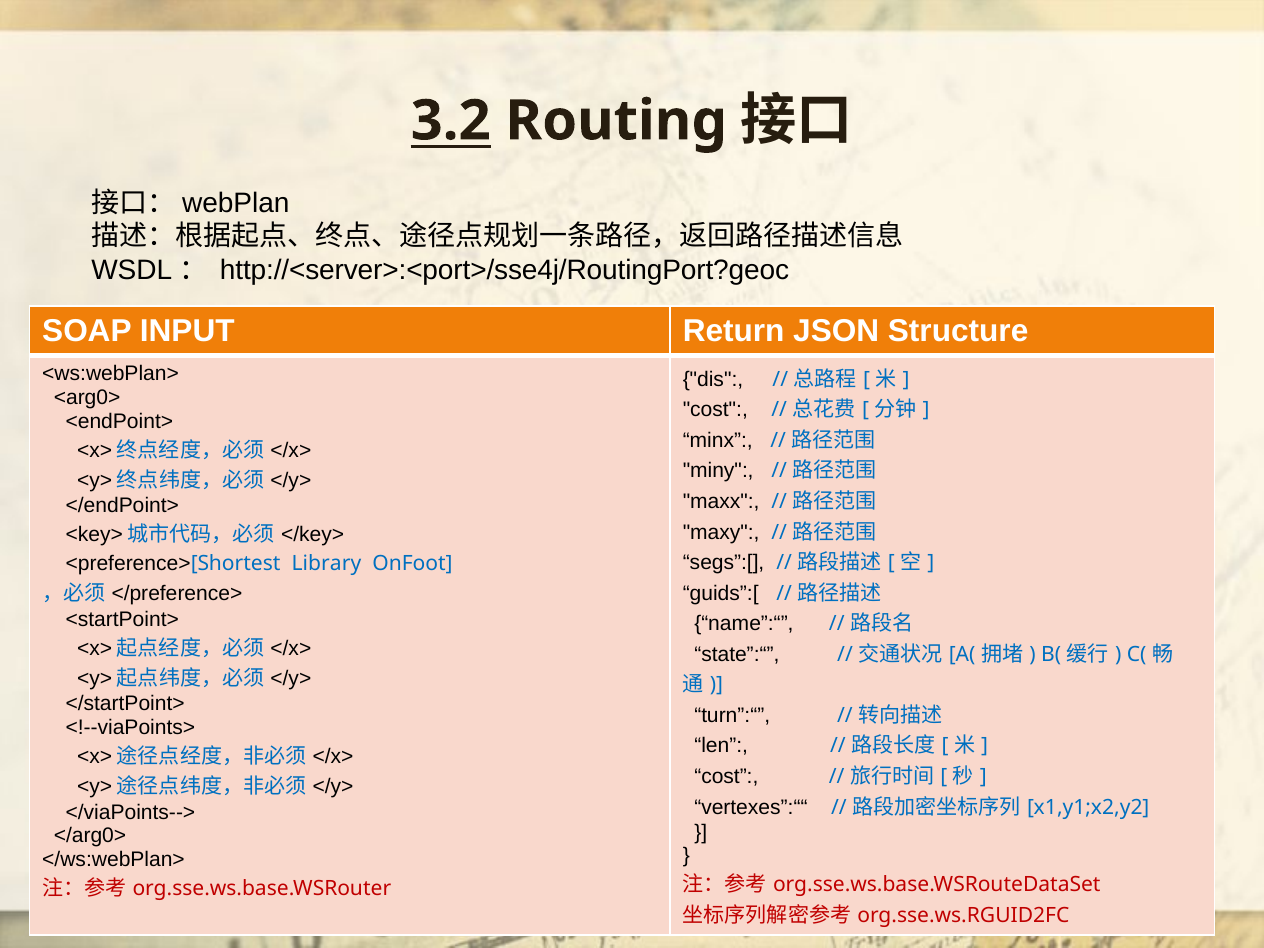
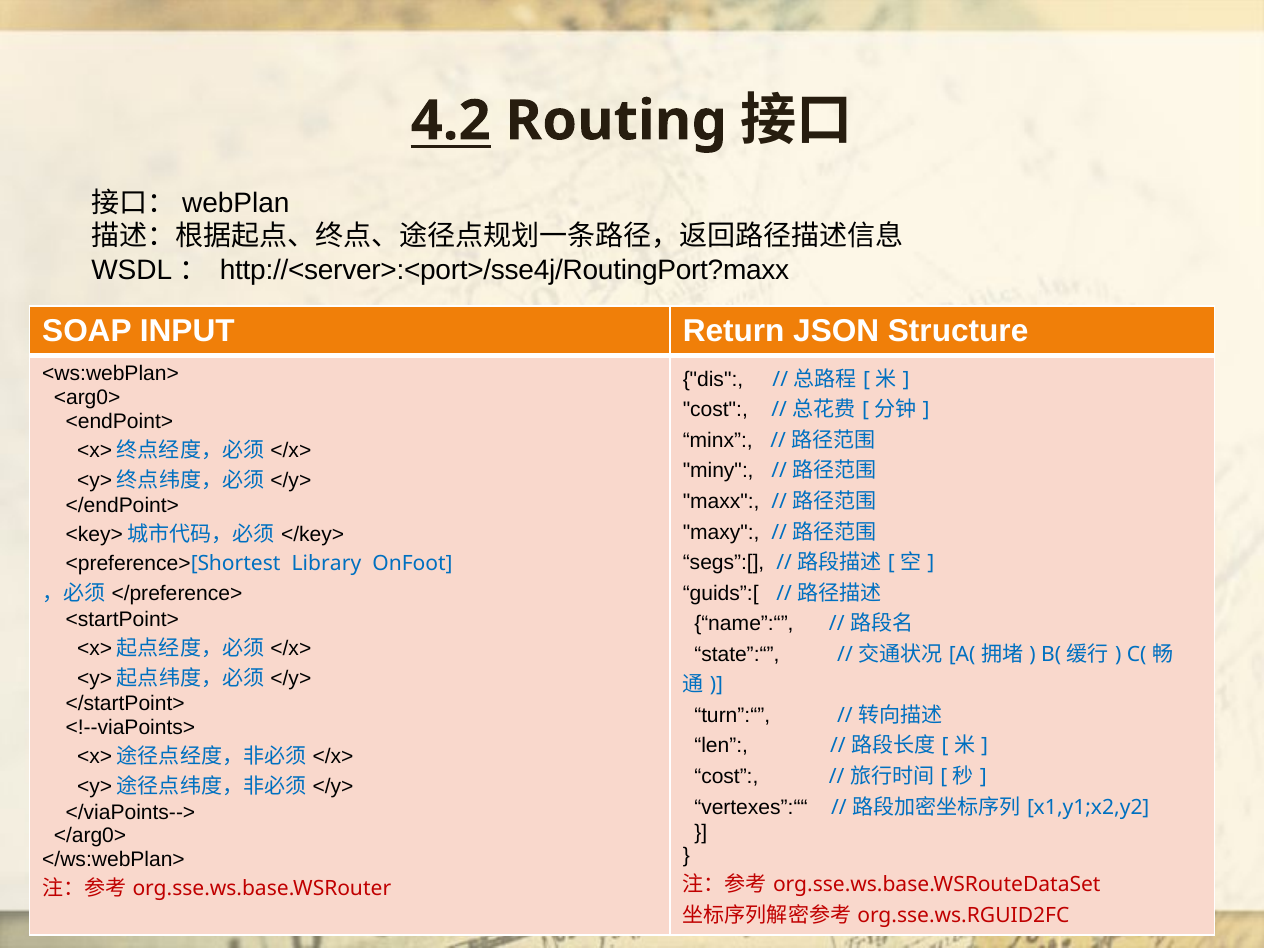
3.2: 3.2 -> 4.2 (451, 121)
http://<server>:<port>/sse4j/RoutingPort?geoc: http://<server>:<port>/sse4j/RoutingPort?geoc -> http://<server>:<port>/sse4j/RoutingPort?maxx (505, 270)
